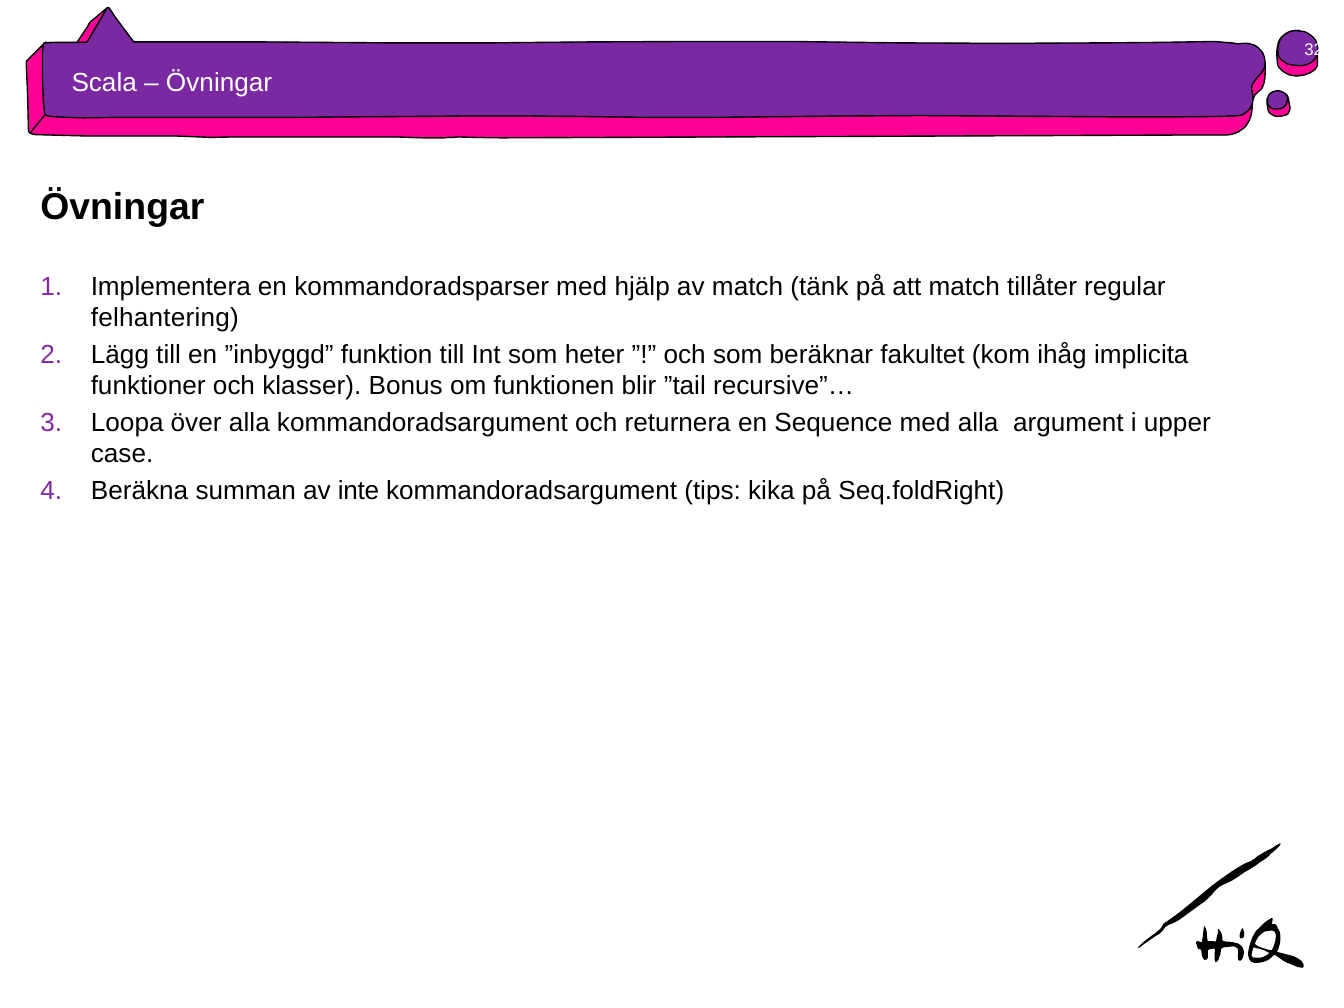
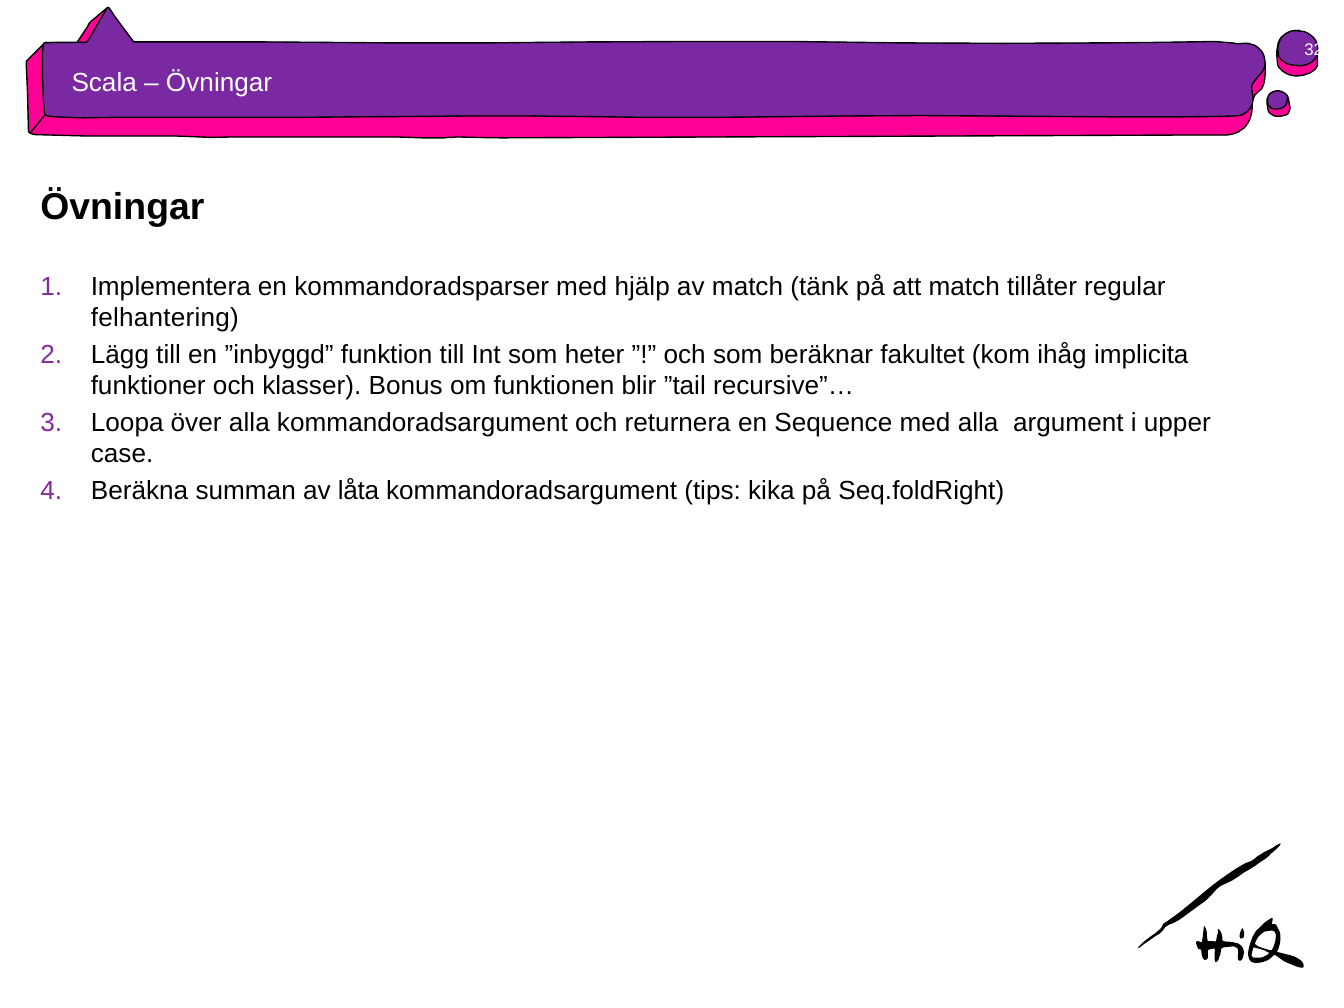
inte: inte -> låta (359, 491)
